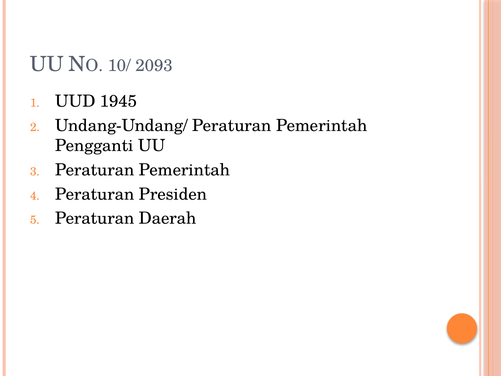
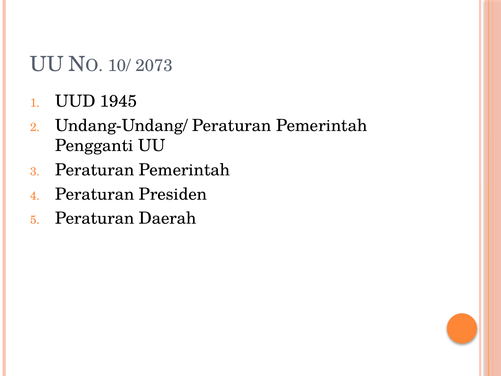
2093: 2093 -> 2073 (154, 65)
